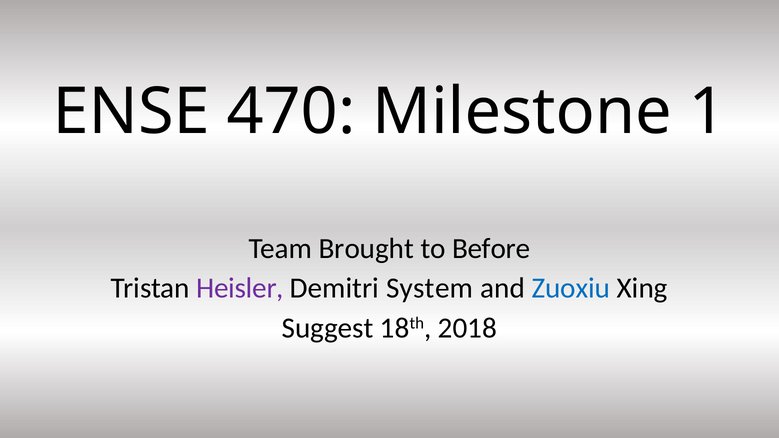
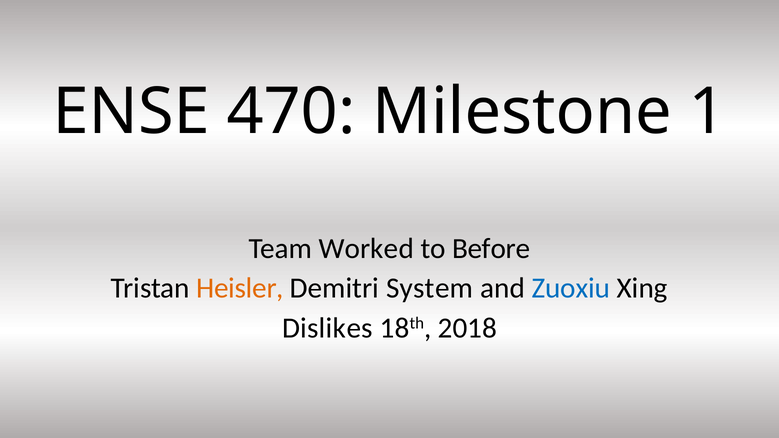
Brought: Brought -> Worked (366, 249)
Heisler colour: purple -> orange (240, 288)
Suggest: Suggest -> Dislikes (327, 328)
